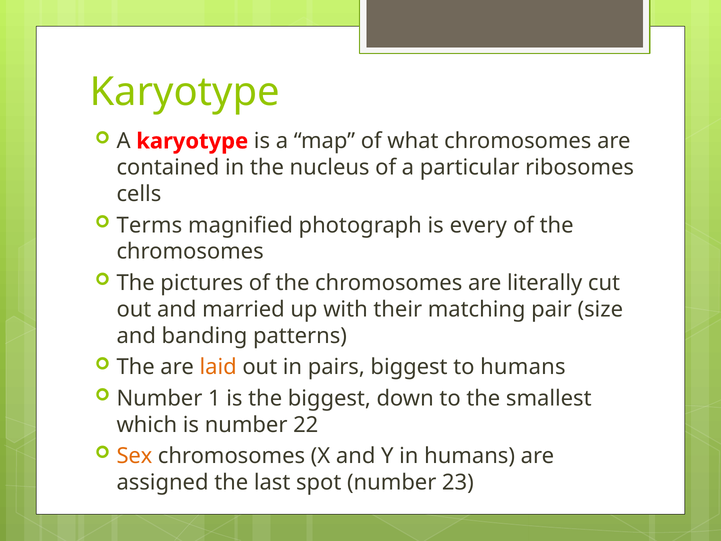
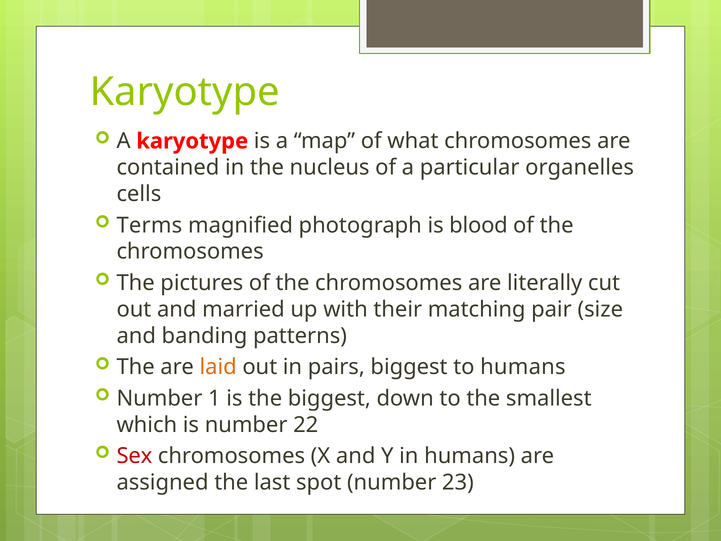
ribosomes: ribosomes -> organelles (580, 168)
every: every -> blood (479, 225)
Sex colour: orange -> red (134, 456)
